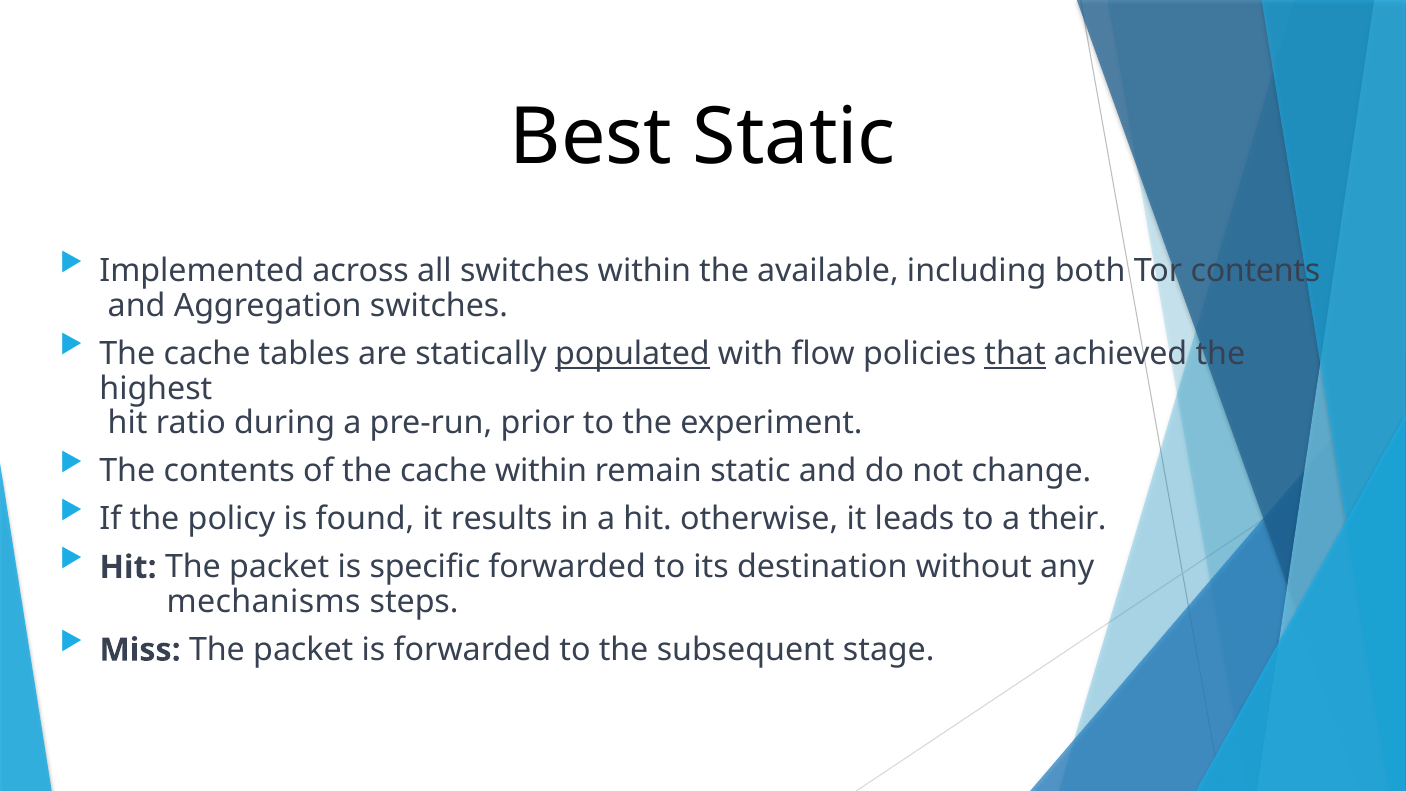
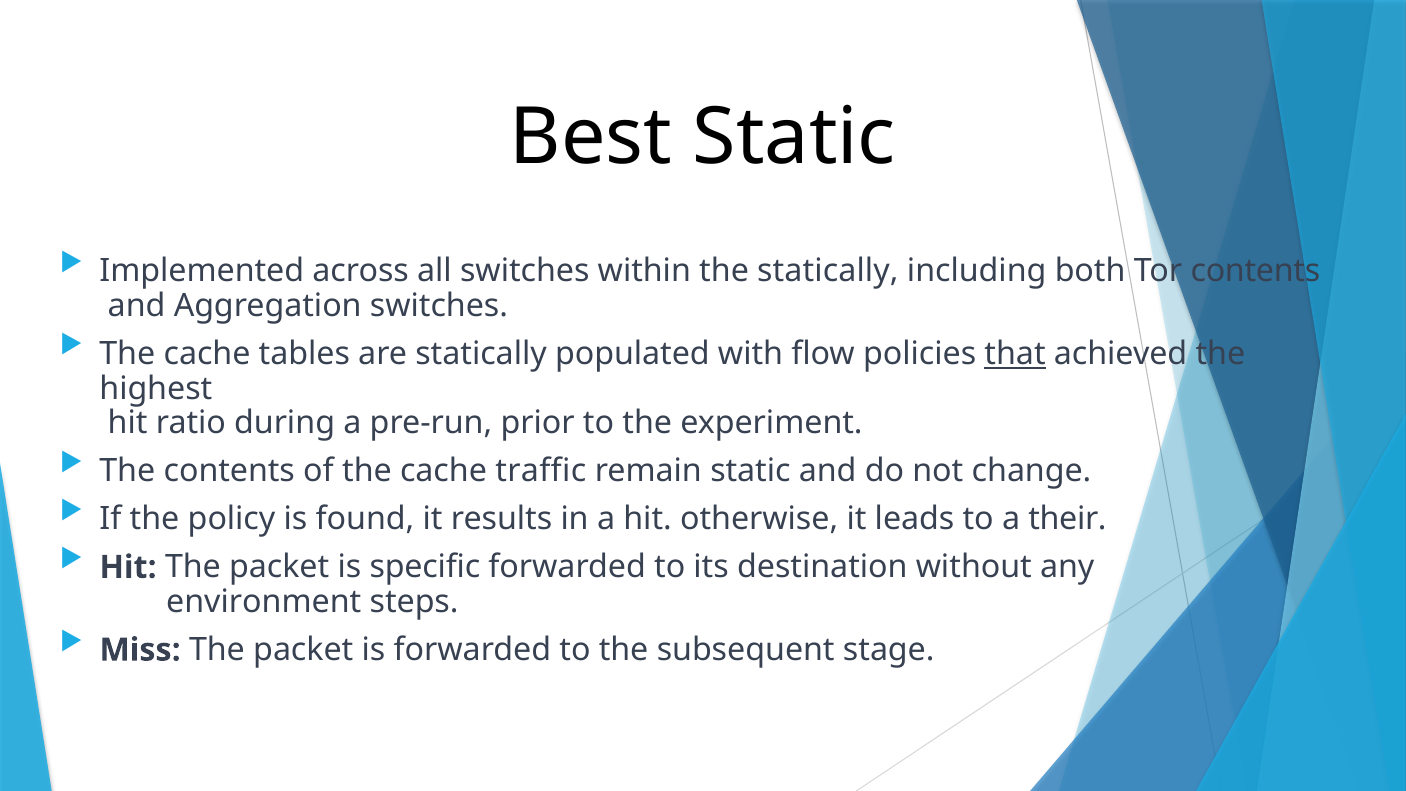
the available: available -> statically (828, 271)
populated underline: present -> none (632, 354)
cache within: within -> traffic (541, 471)
mechanisms: mechanisms -> environment (264, 602)
